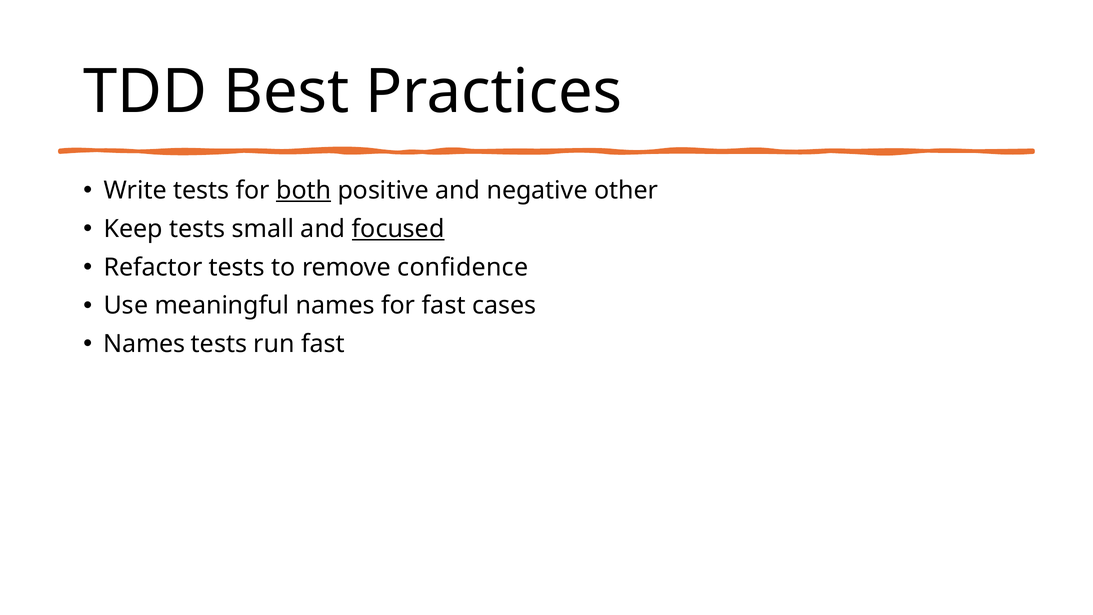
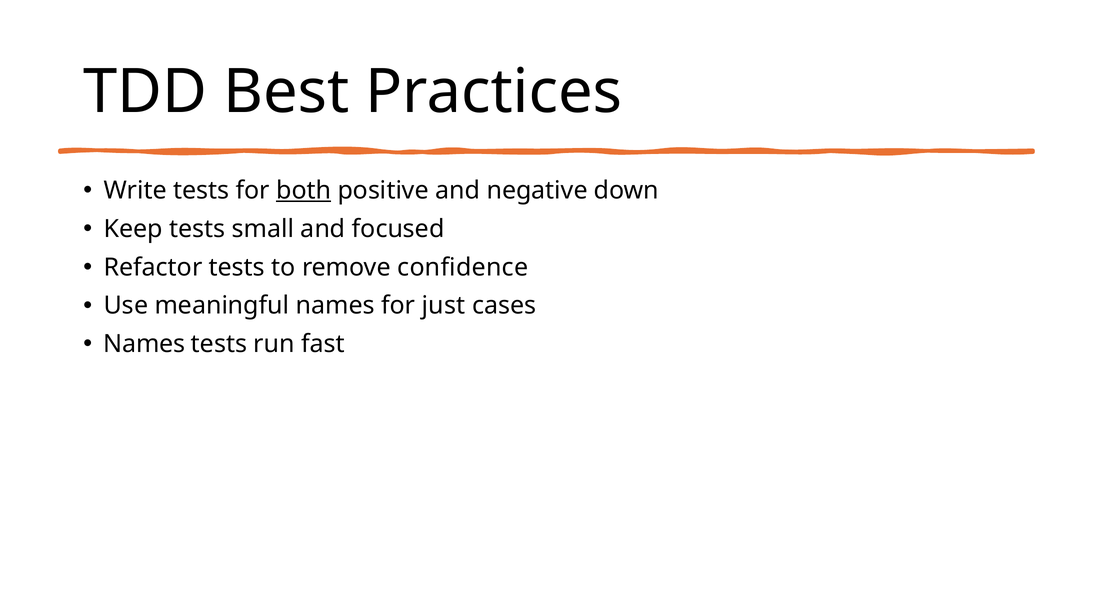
other: other -> down (626, 190)
focused underline: present -> none (398, 229)
for fast: fast -> just (444, 306)
